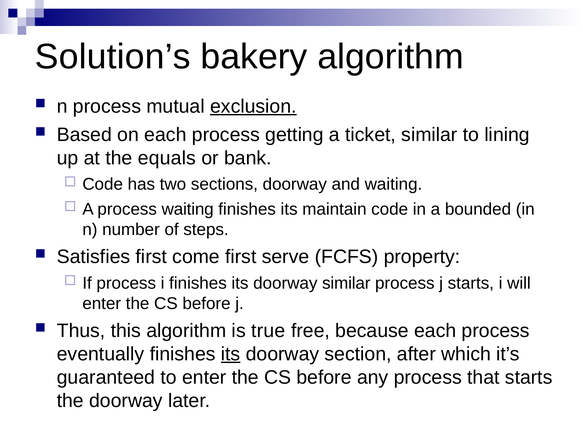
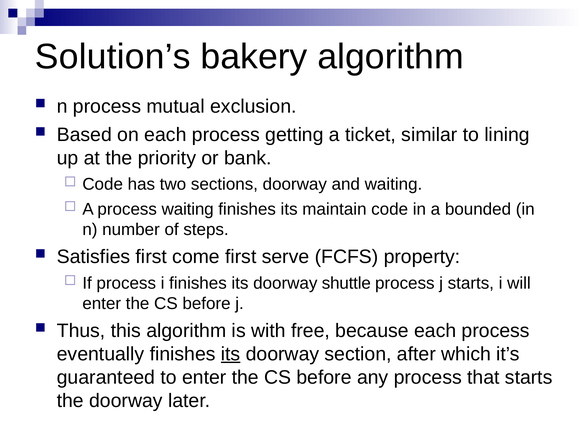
exclusion underline: present -> none (253, 106)
equals: equals -> priority (167, 158)
doorway similar: similar -> shuttle (346, 283)
true: true -> with (268, 331)
